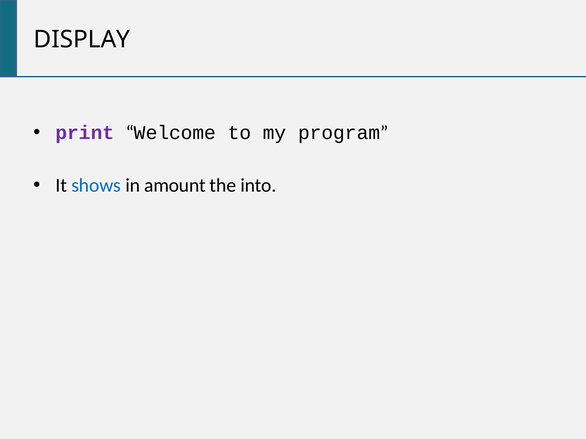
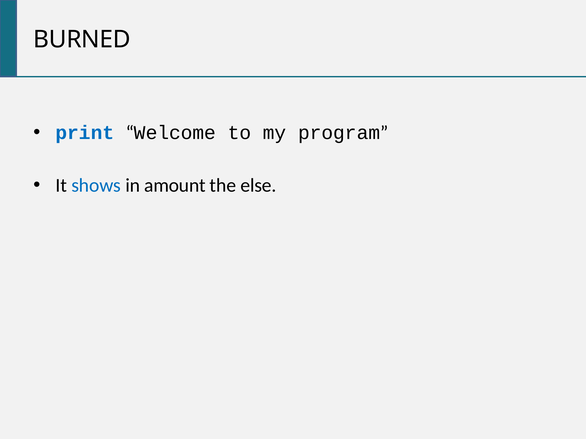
DISPLAY: DISPLAY -> BURNED (82, 40)
print colour: purple -> blue (85, 133)
into: into -> else (258, 186)
